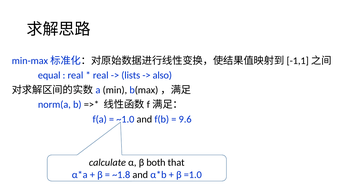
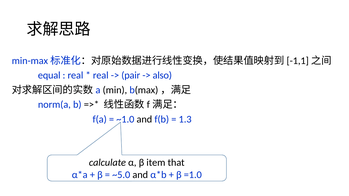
lists: lists -> pair (131, 75)
9.6: 9.6 -> 1.3 (185, 119)
both: both -> item (156, 163)
~1.8: ~1.8 -> ~5.0 (121, 175)
